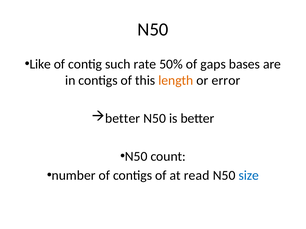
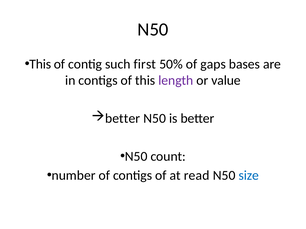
Like: Like -> This (40, 64)
rate: rate -> first (145, 64)
length colour: orange -> purple (176, 81)
error: error -> value (226, 81)
